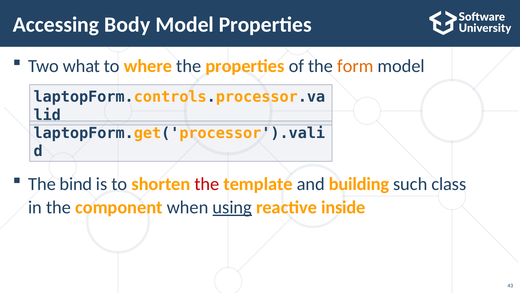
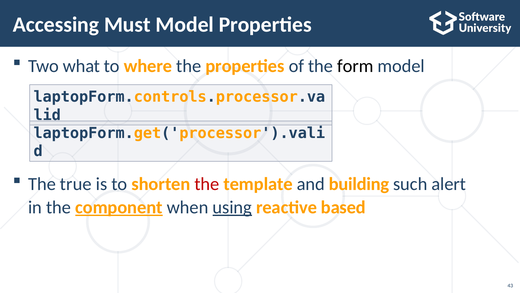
Body: Body -> Must (127, 25)
form colour: orange -> black (355, 66)
bind: bind -> true (76, 184)
class: class -> alert (449, 184)
component underline: none -> present (119, 207)
inside: inside -> based (343, 207)
